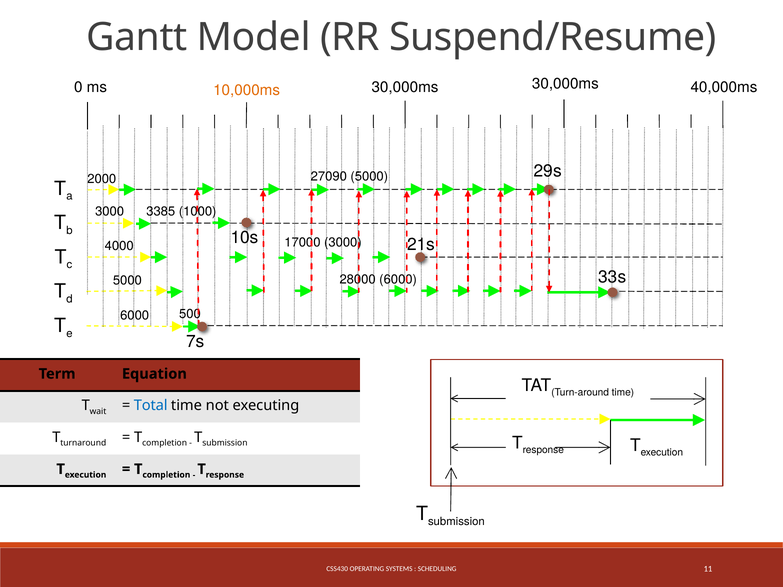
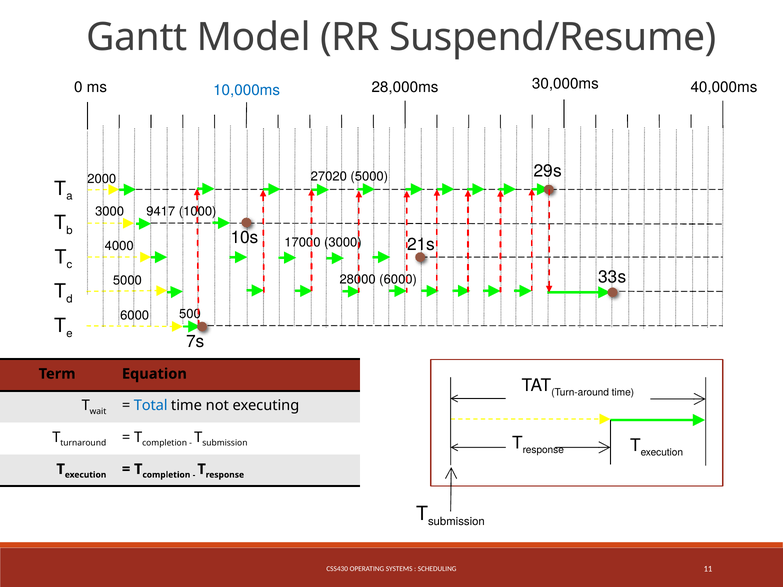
30,000ms: 30,000ms -> 28,000ms (405, 87)
10,000ms colour: orange -> blue (247, 90)
27090: 27090 -> 27020 (329, 177)
3385: 3385 -> 9417 (161, 212)
